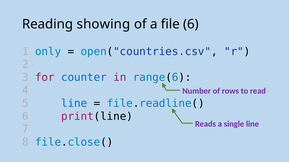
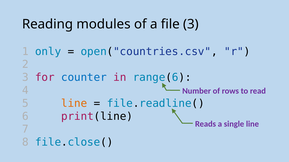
showing: showing -> modules (104, 24)
file 6: 6 -> 3 (191, 24)
line colour: blue -> orange (74, 104)
